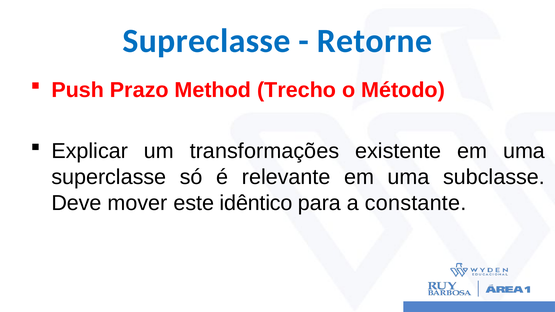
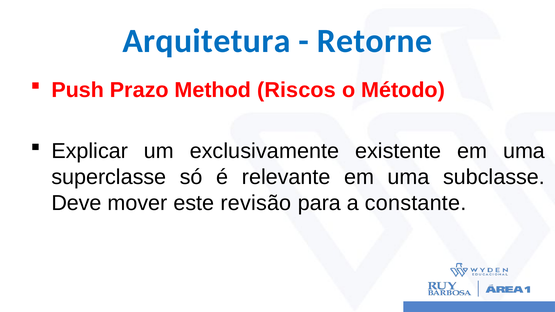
Supreclasse: Supreclasse -> Arquitetura (206, 41)
Trecho: Trecho -> Riscos (297, 90)
transformações: transformações -> exclusivamente (264, 151)
idêntico: idêntico -> revisão (256, 203)
